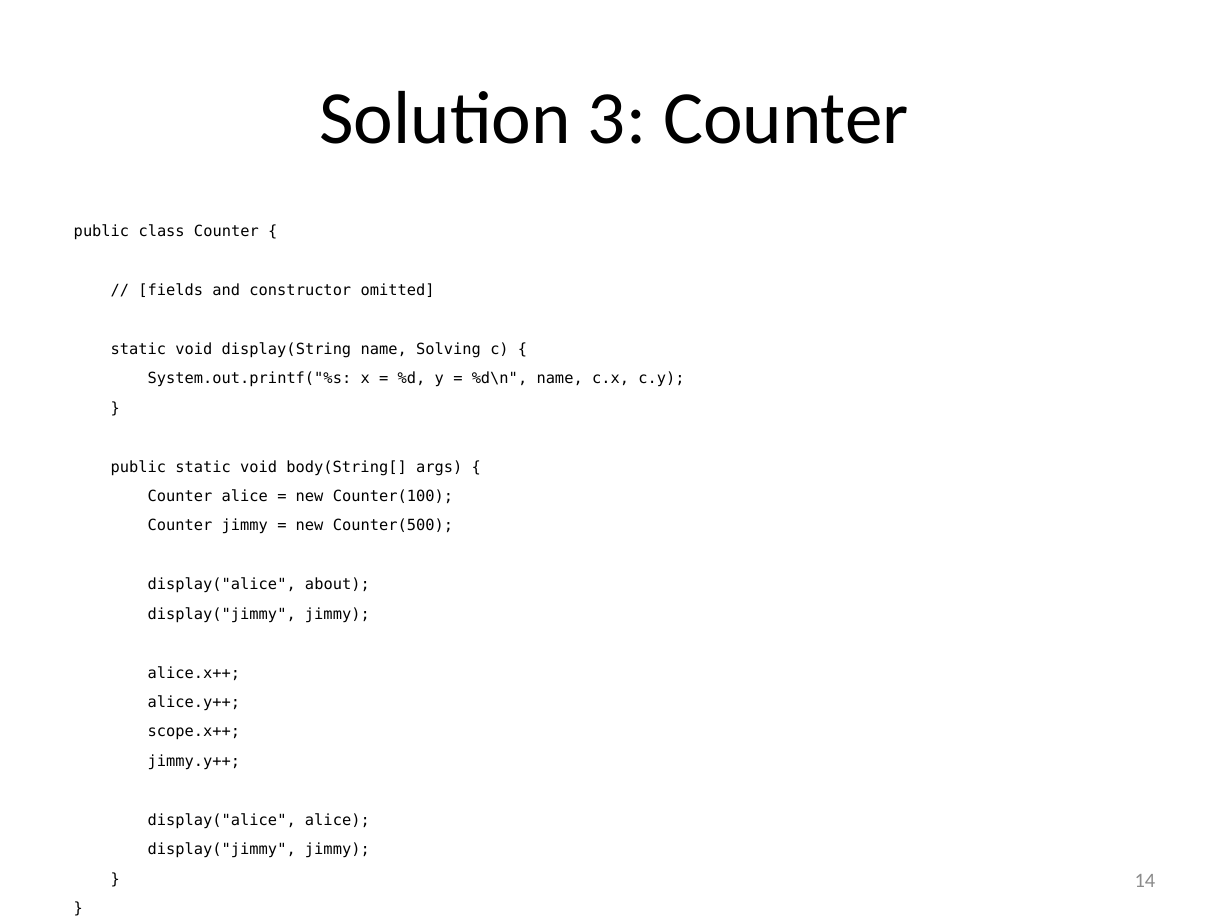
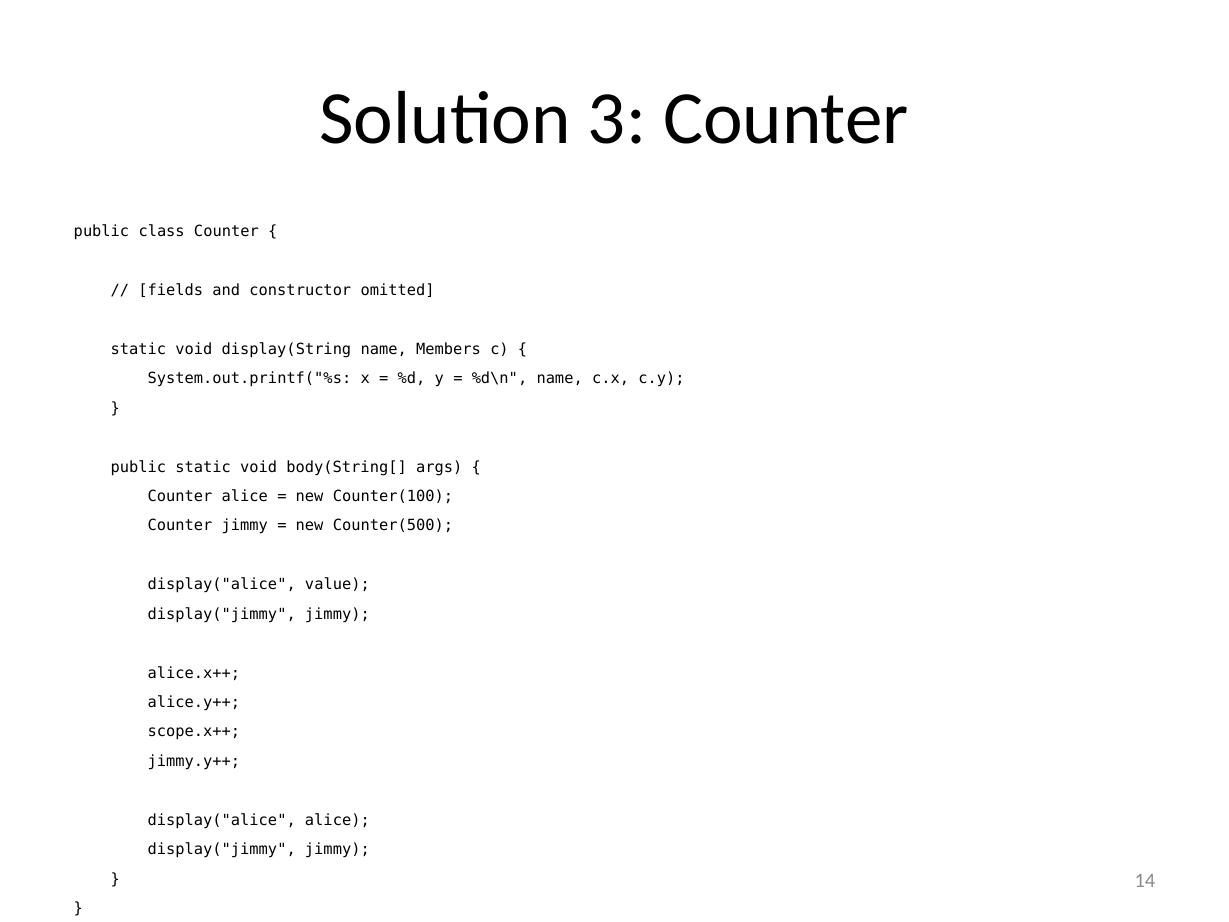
Solving: Solving -> Members (449, 349)
about: about -> value (337, 585)
